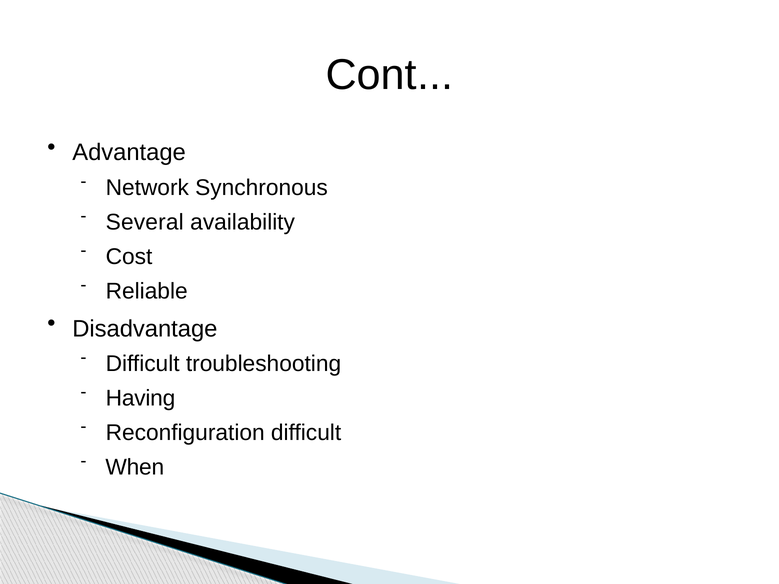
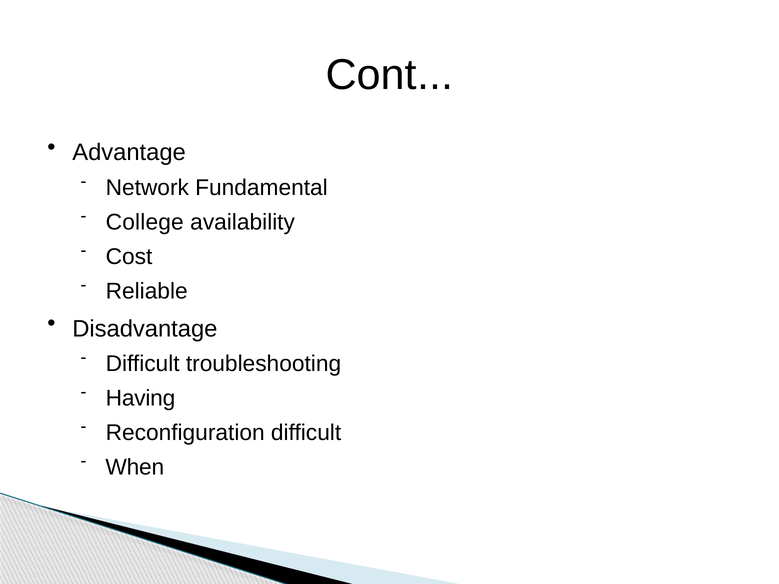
Synchronous: Synchronous -> Fundamental (262, 188)
Several: Several -> College (145, 222)
